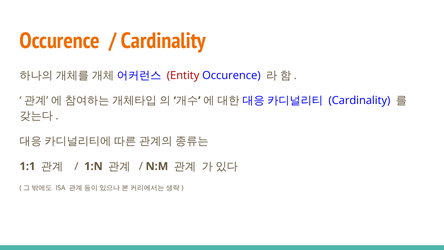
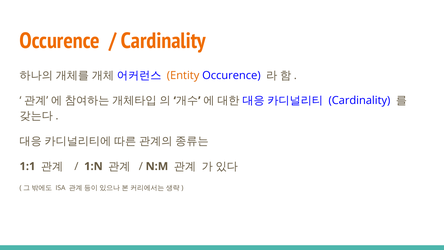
Entity colour: red -> orange (183, 75)
